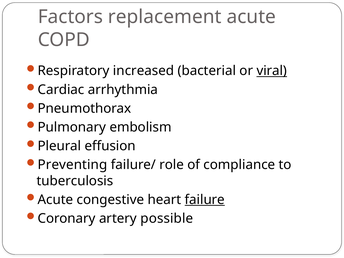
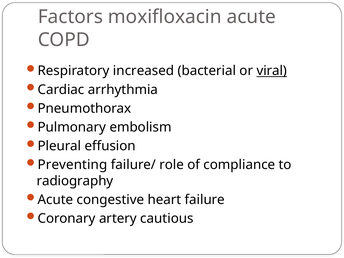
replacement: replacement -> moxifloxacin (165, 17)
tuberculosis: tuberculosis -> radiography (75, 181)
failure underline: present -> none (205, 200)
possible: possible -> cautious (167, 218)
